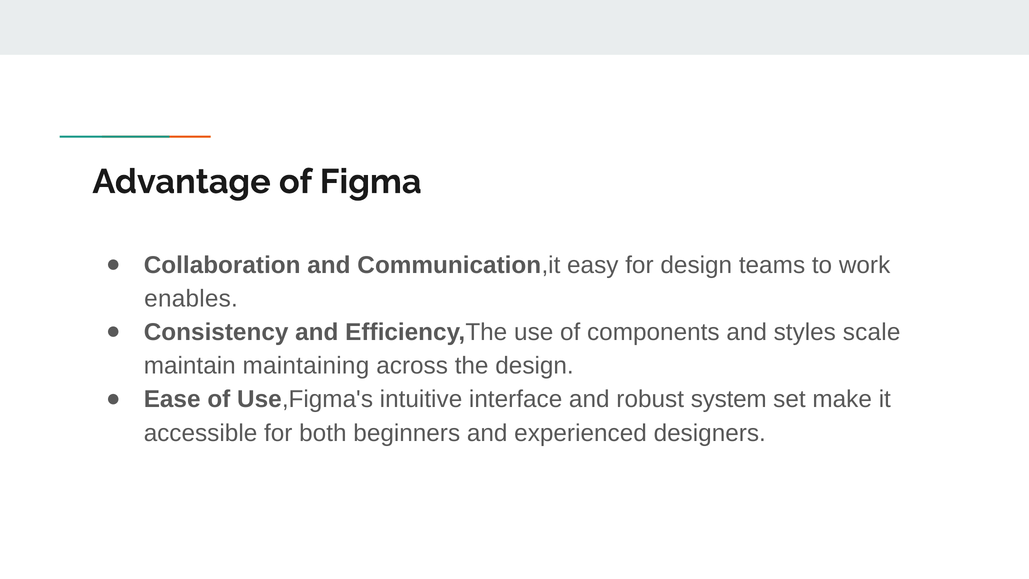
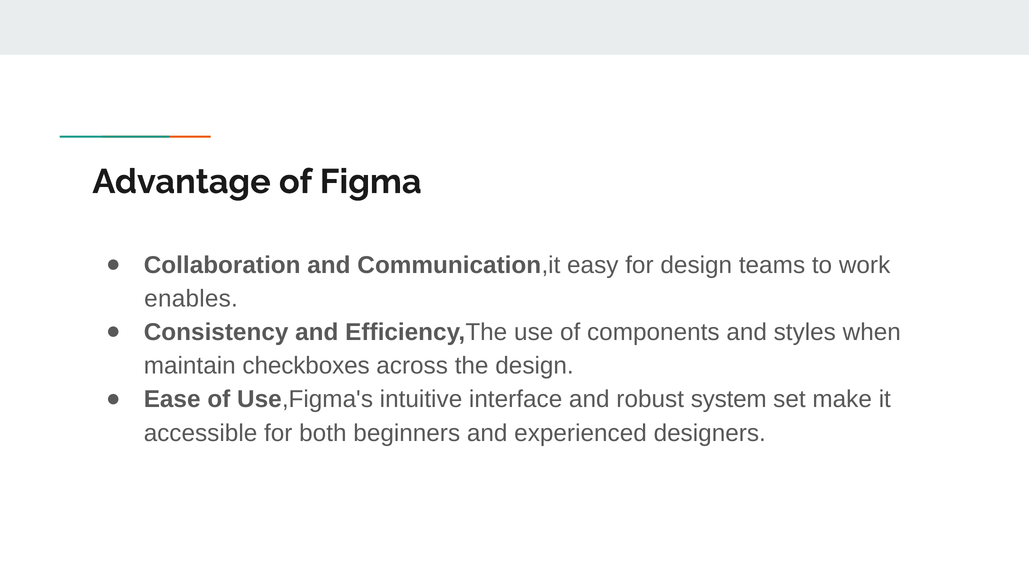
scale: scale -> when (872, 332)
maintaining: maintaining -> checkboxes (306, 366)
